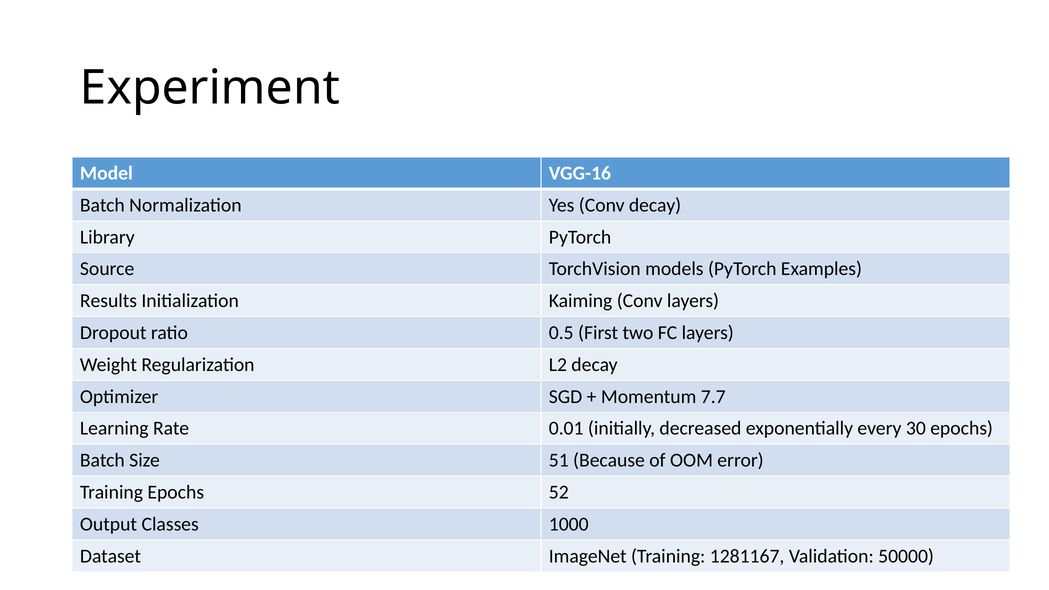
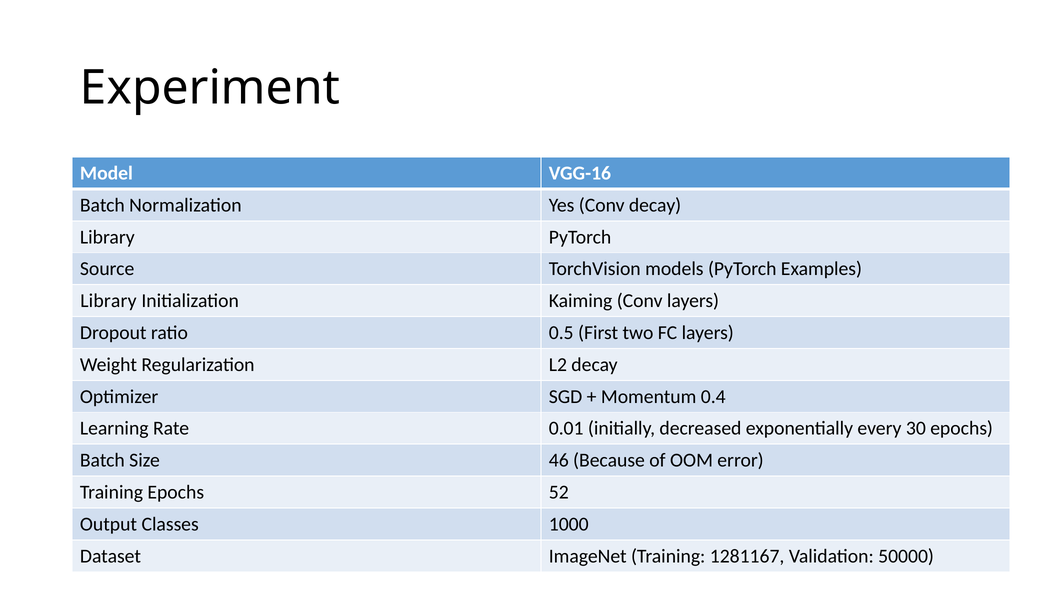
Results: Results -> Library (108, 301)
7.7: 7.7 -> 0.4 (713, 397)
51: 51 -> 46 (559, 460)
